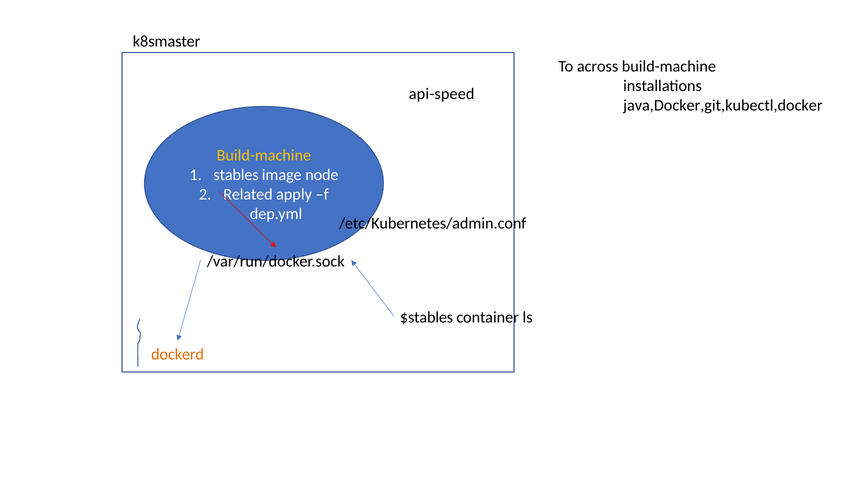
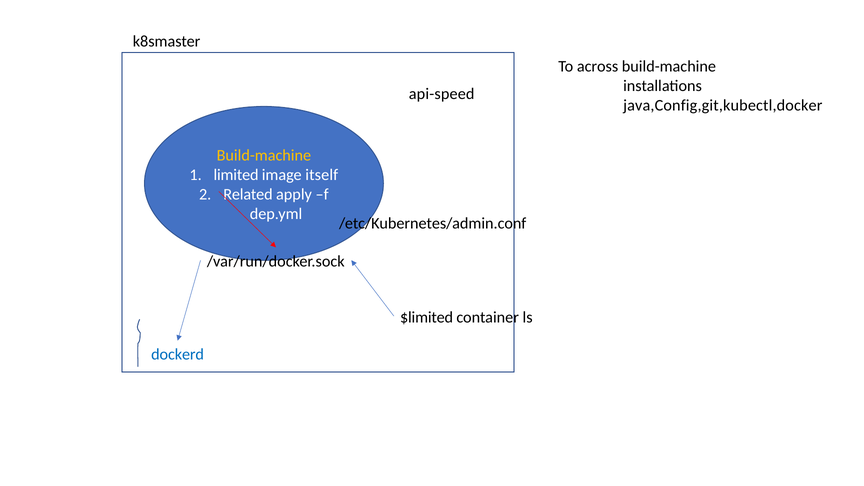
java,Docker,git,kubectl,docker: java,Docker,git,kubectl,docker -> java,Config,git,kubectl,docker (723, 105)
stables: stables -> limited (236, 175)
node: node -> itself (322, 175)
$stables: $stables -> $limited (427, 317)
dockerd colour: orange -> blue (178, 355)
